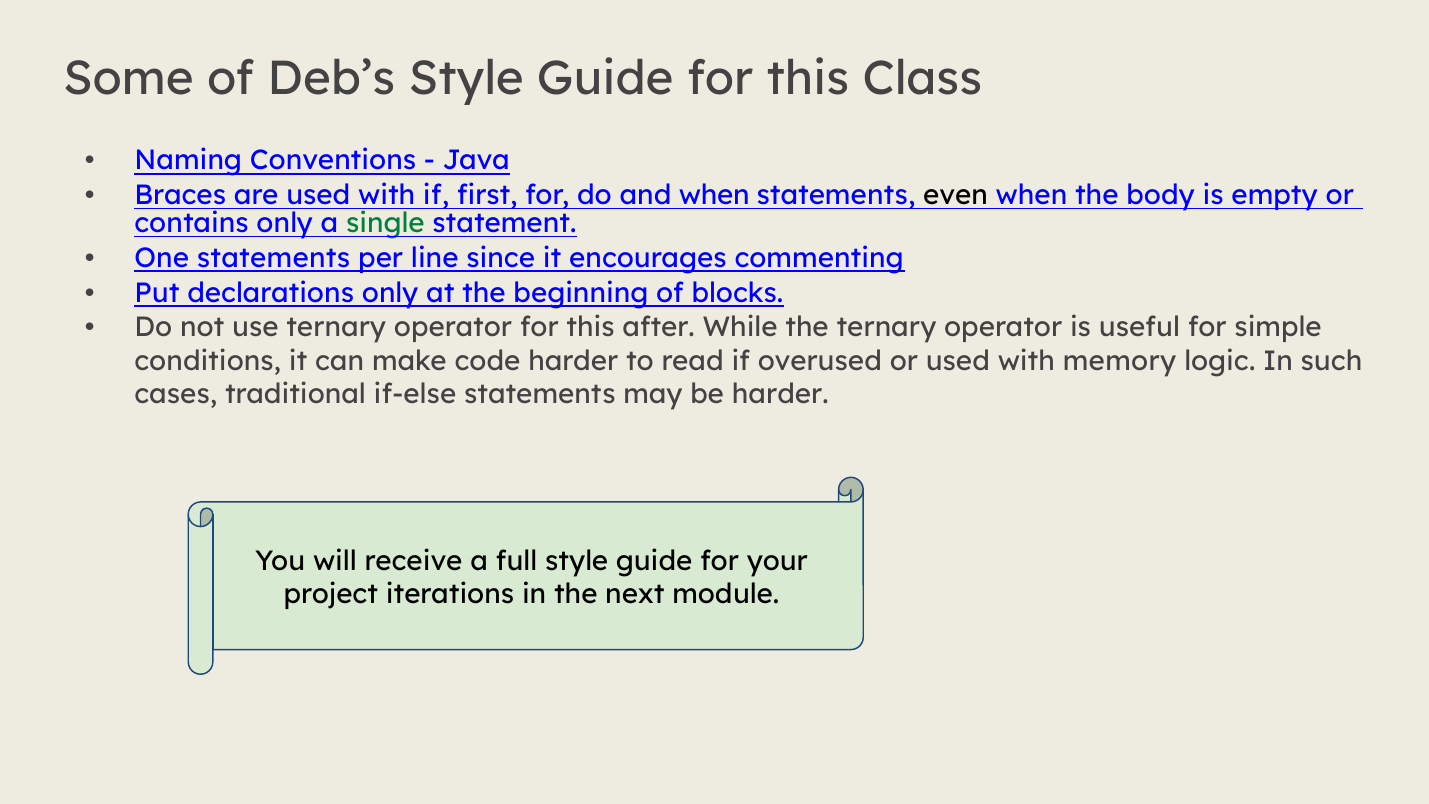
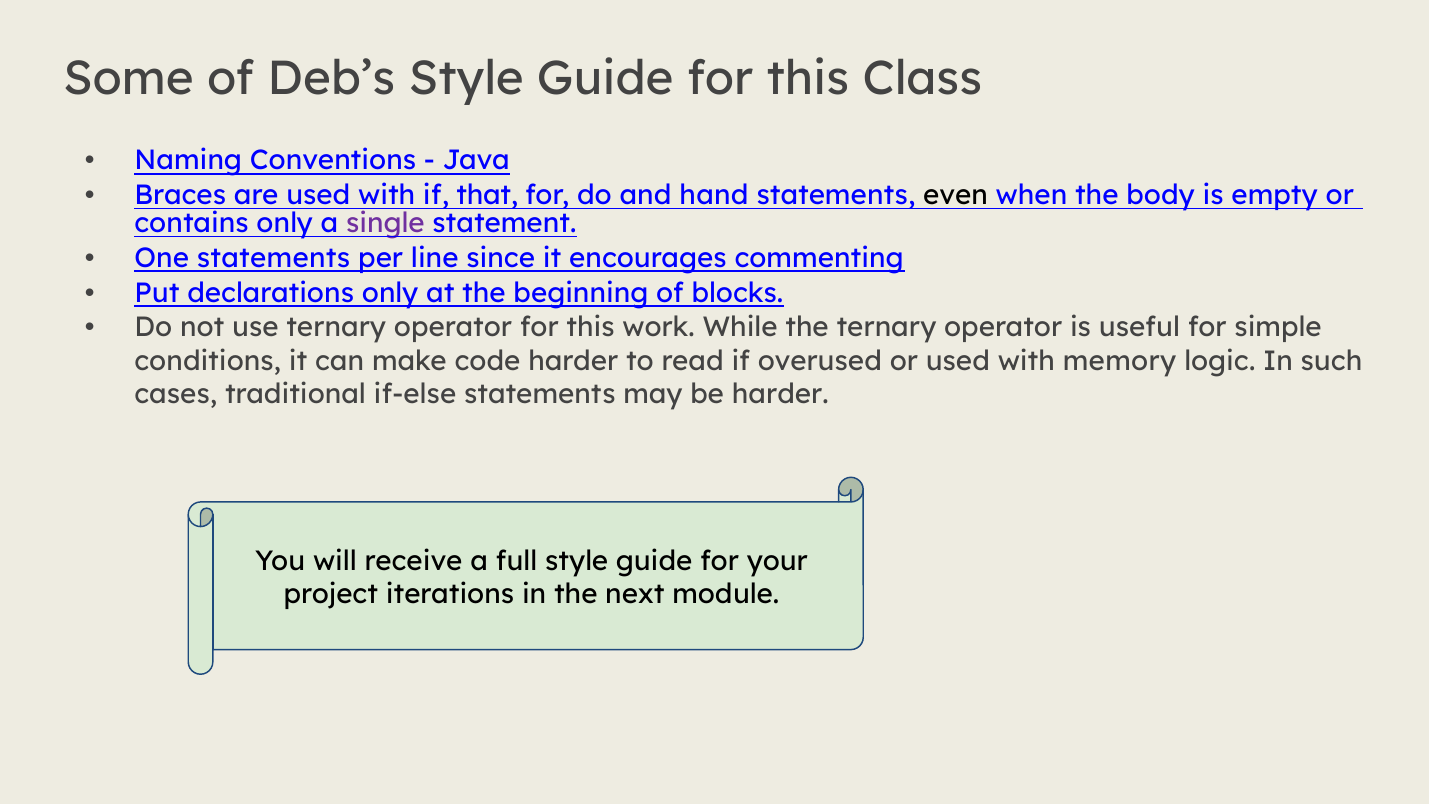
first: first -> that (487, 196)
and when: when -> hand (714, 196)
single colour: green -> purple (385, 223)
after: after -> work (659, 328)
